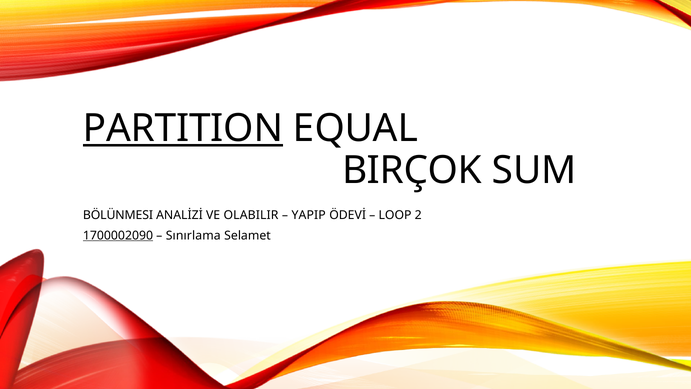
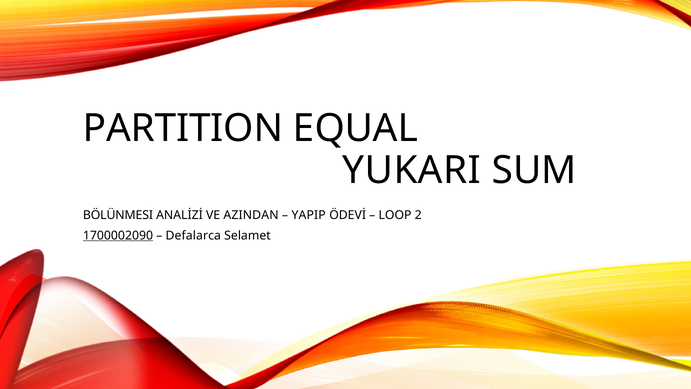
PARTITION underline: present -> none (183, 129)
BIRÇOK: BIRÇOK -> YUKARI (412, 171)
OLABILIR: OLABILIR -> AZINDAN (251, 215)
Sınırlama: Sınırlama -> Defalarca (193, 235)
